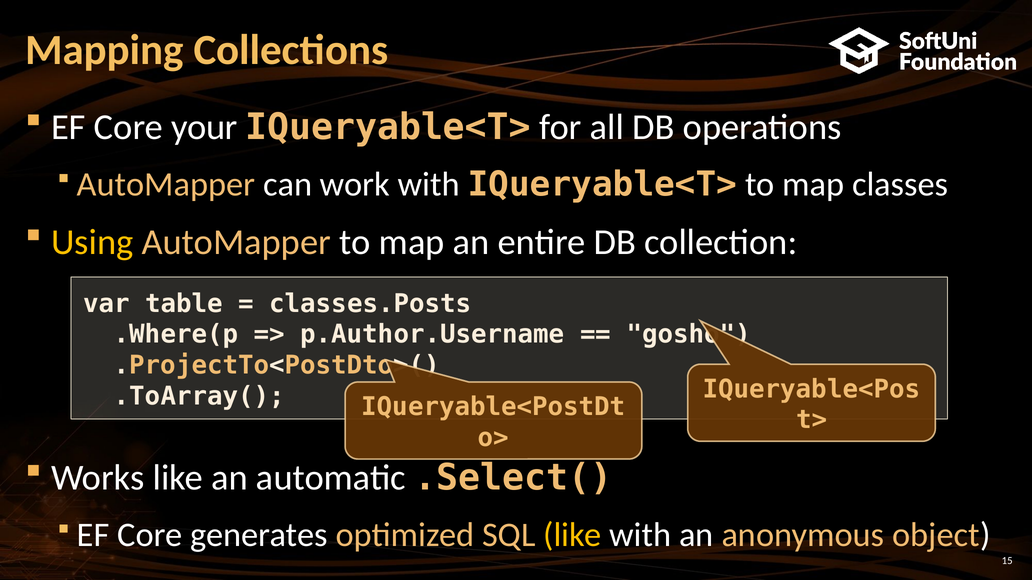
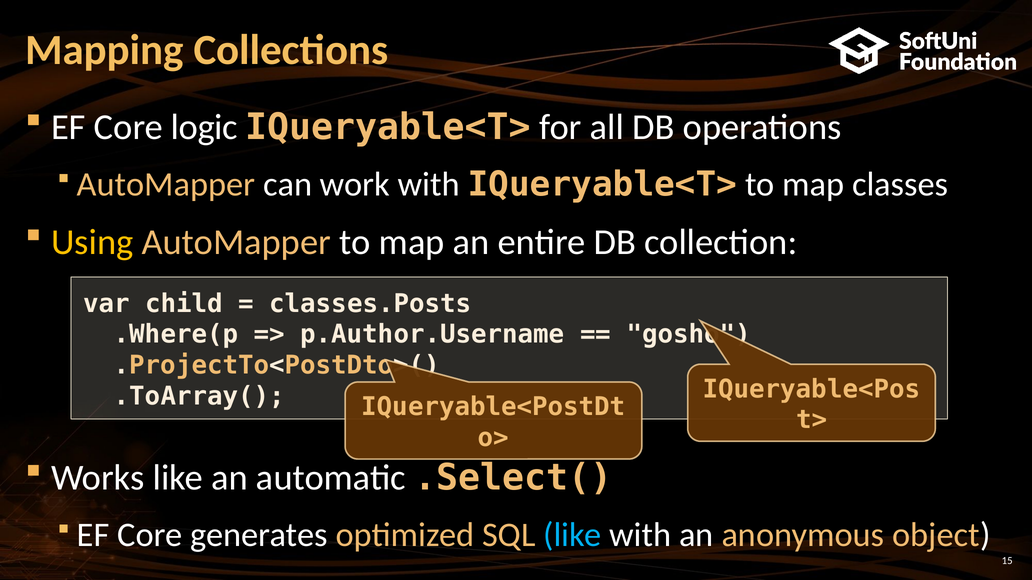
your: your -> logic (204, 127)
table: table -> child (184, 304)
like colour: yellow -> light blue (573, 535)
